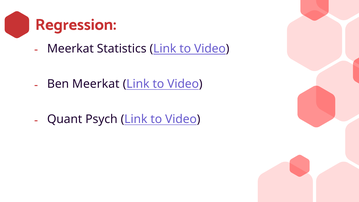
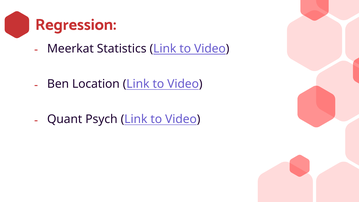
Ben Meerkat: Meerkat -> Location (96, 84)
